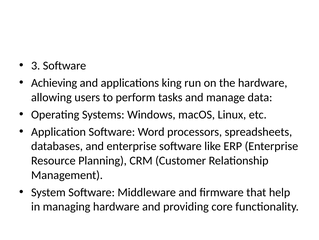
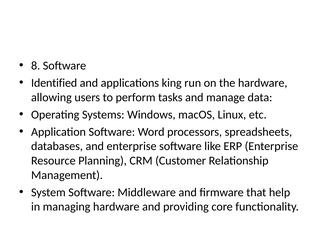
3: 3 -> 8 (36, 65)
Achieving: Achieving -> Identified (54, 83)
